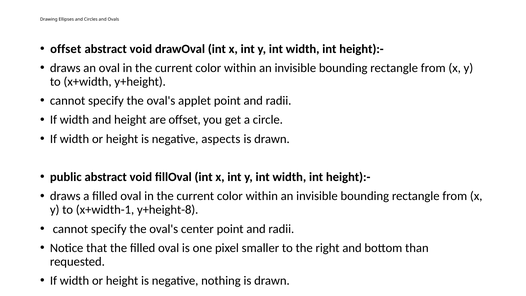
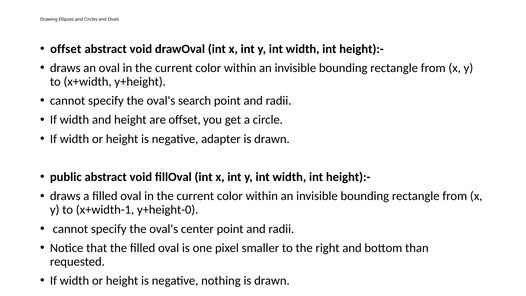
applet: applet -> search (195, 101)
aspects: aspects -> adapter (221, 139)
y+height-8: y+height-8 -> y+height-0 (168, 210)
